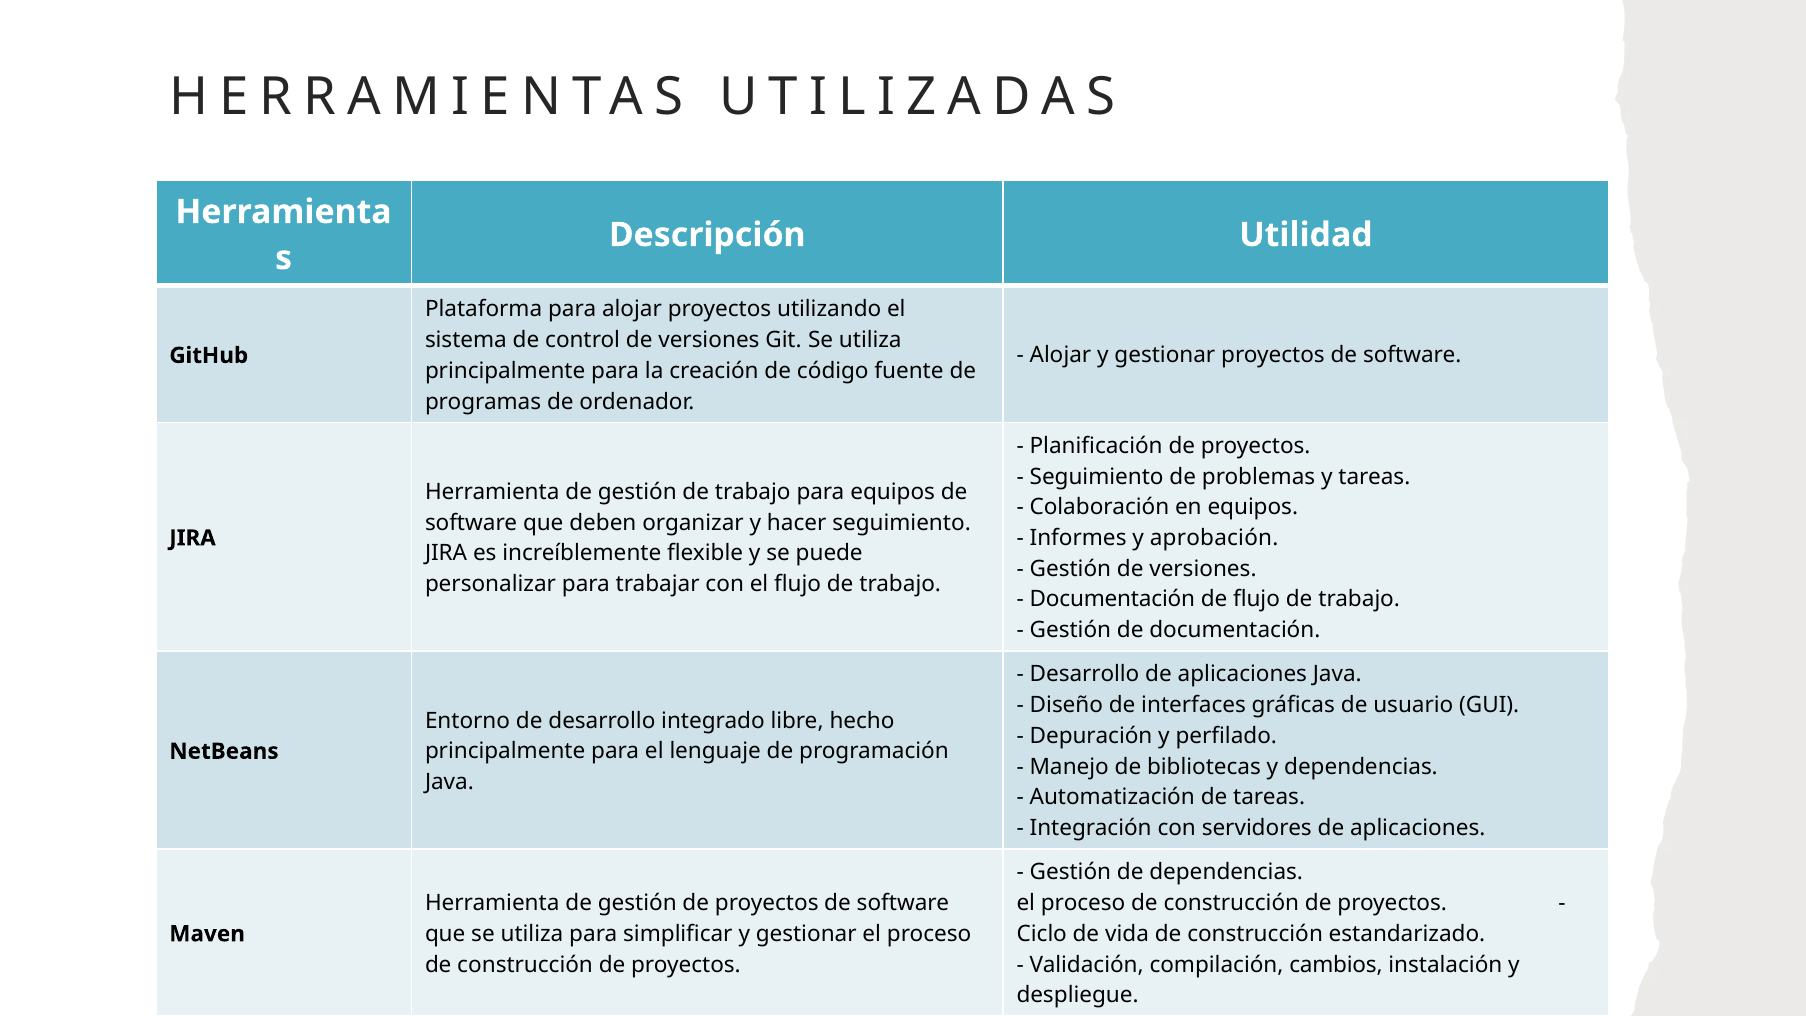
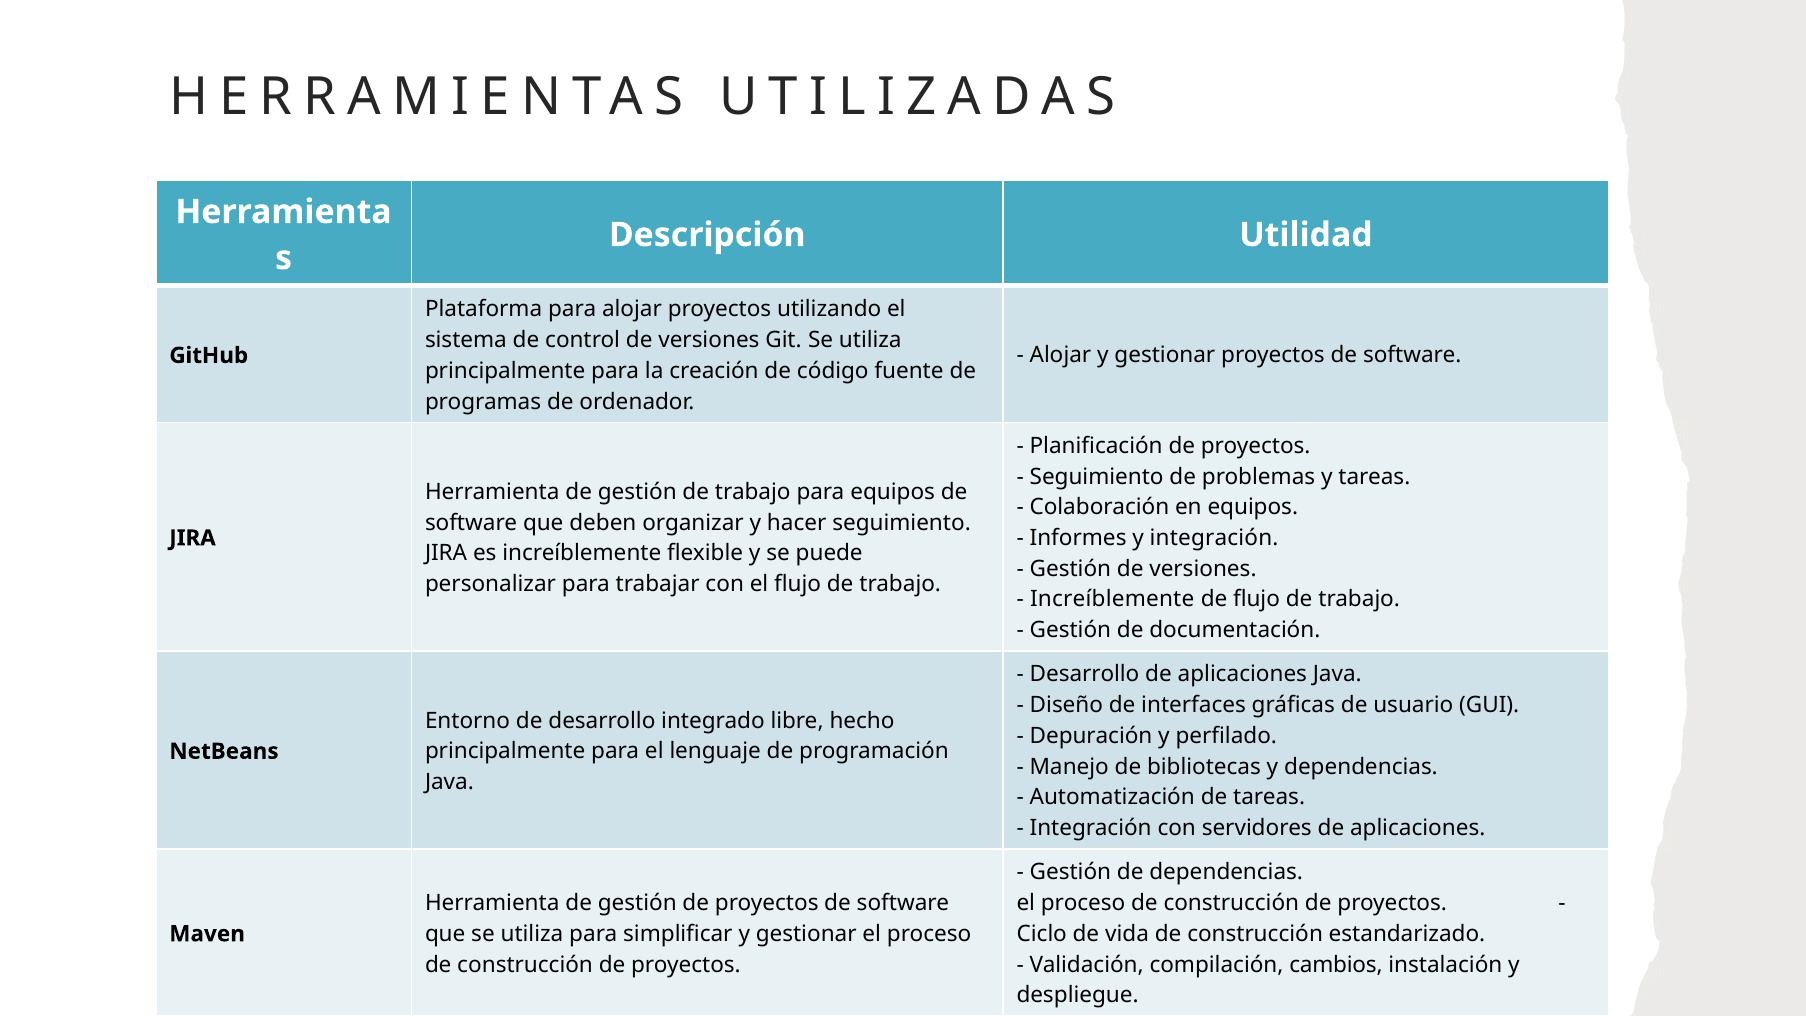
y aprobación: aprobación -> integración (1214, 538)
Documentación: Documentación -> Increíblemente (1112, 599)
